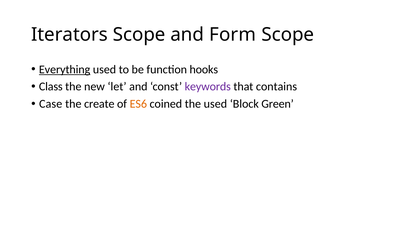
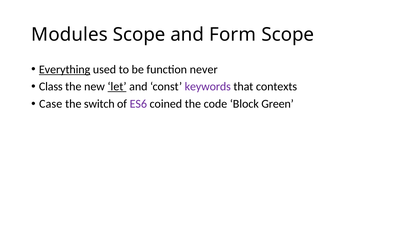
Iterators: Iterators -> Modules (70, 34)
hooks: hooks -> never (204, 69)
let underline: none -> present (117, 87)
contains: contains -> contexts (277, 87)
create: create -> switch (99, 104)
ES6 colour: orange -> purple (138, 104)
the used: used -> code (215, 104)
